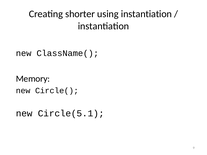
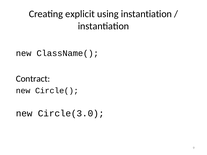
shorter: shorter -> explicit (80, 14)
Memory: Memory -> Contract (33, 79)
Circle(5.1: Circle(5.1 -> Circle(3.0 (71, 114)
